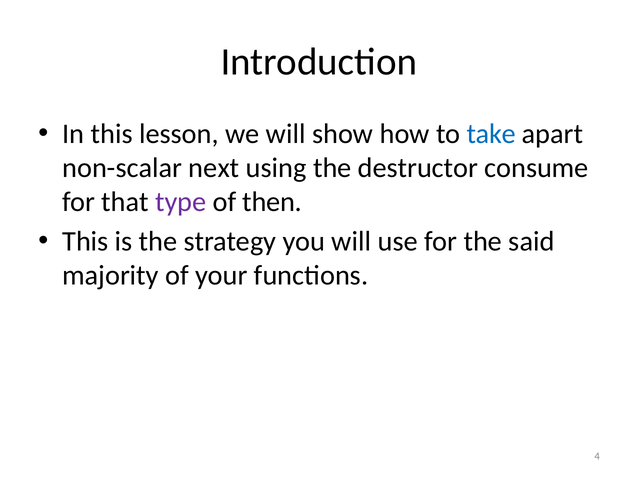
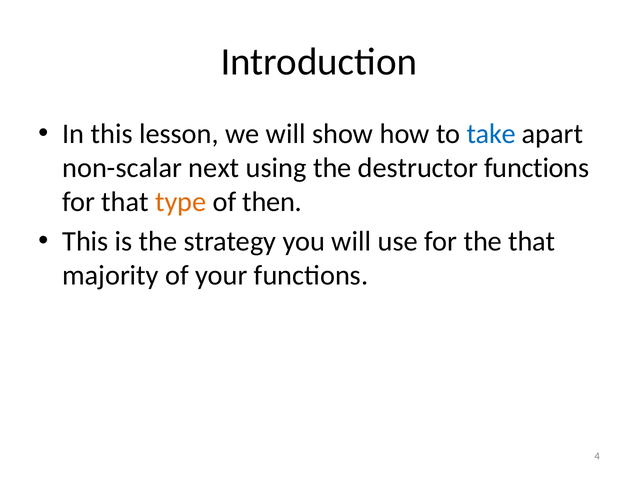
destructor consume: consume -> functions (537, 168)
type colour: purple -> orange (181, 202)
the said: said -> that (532, 242)
